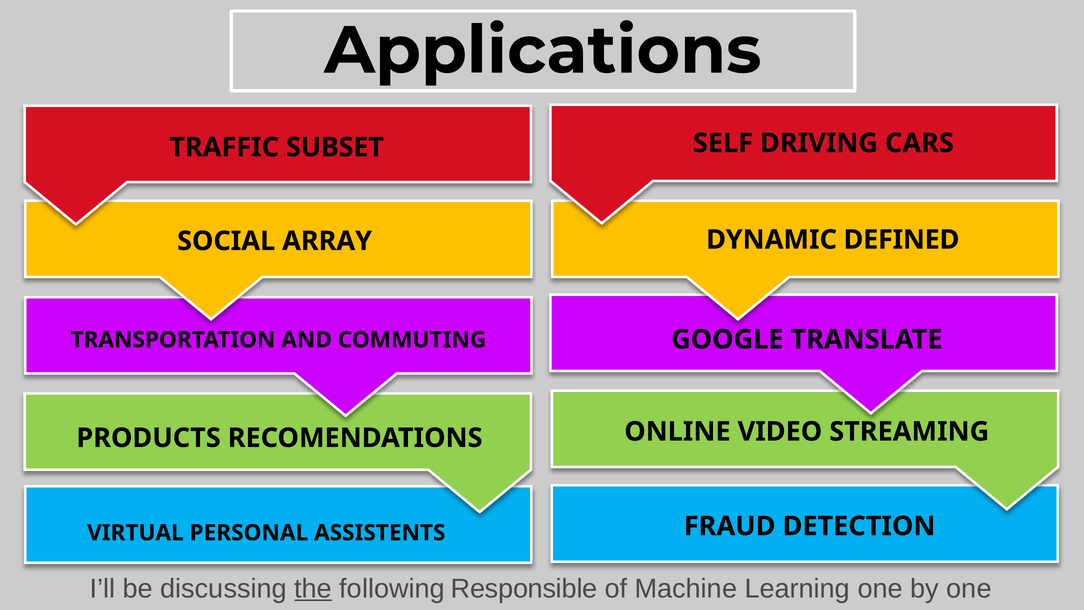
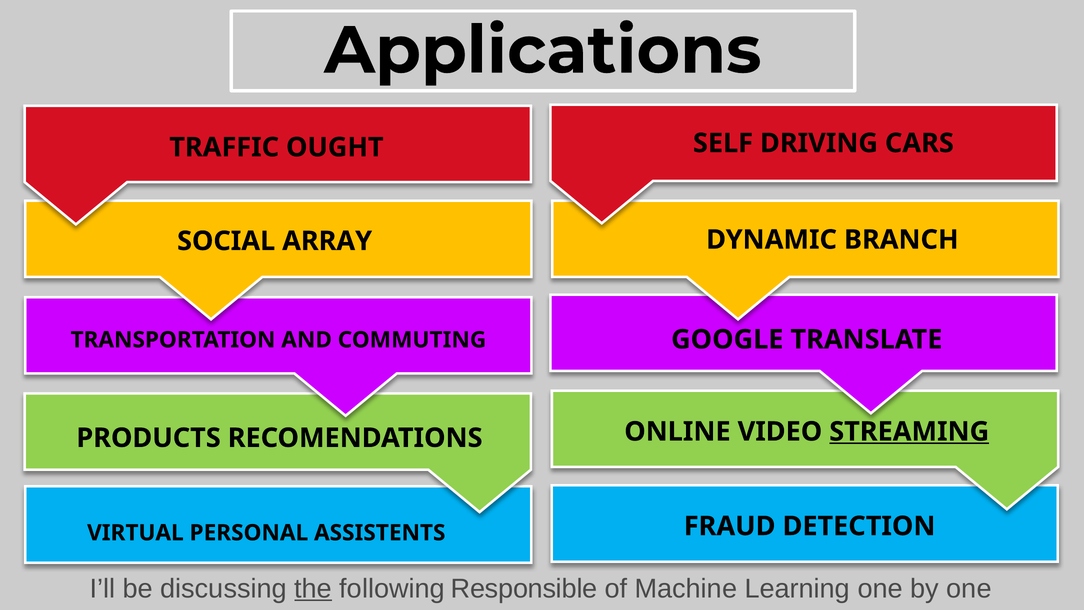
SUBSET: SUBSET -> OUGHT (335, 147)
DEFINED: DEFINED -> BRANCH (901, 240)
STREAMING underline: none -> present (909, 431)
